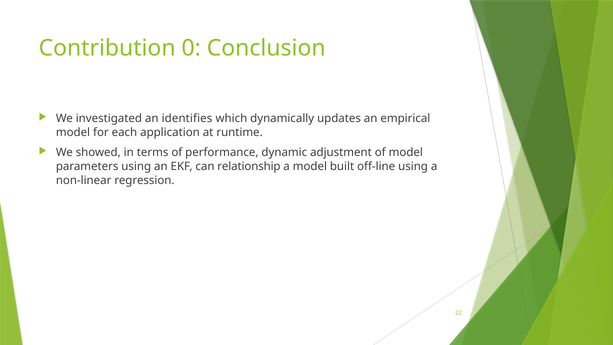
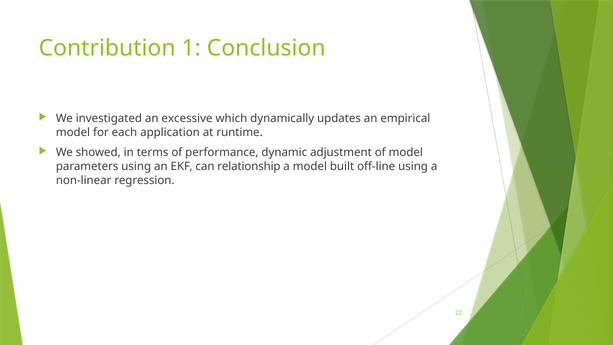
0: 0 -> 1 (191, 48)
identifies: identifies -> excessive (187, 119)
